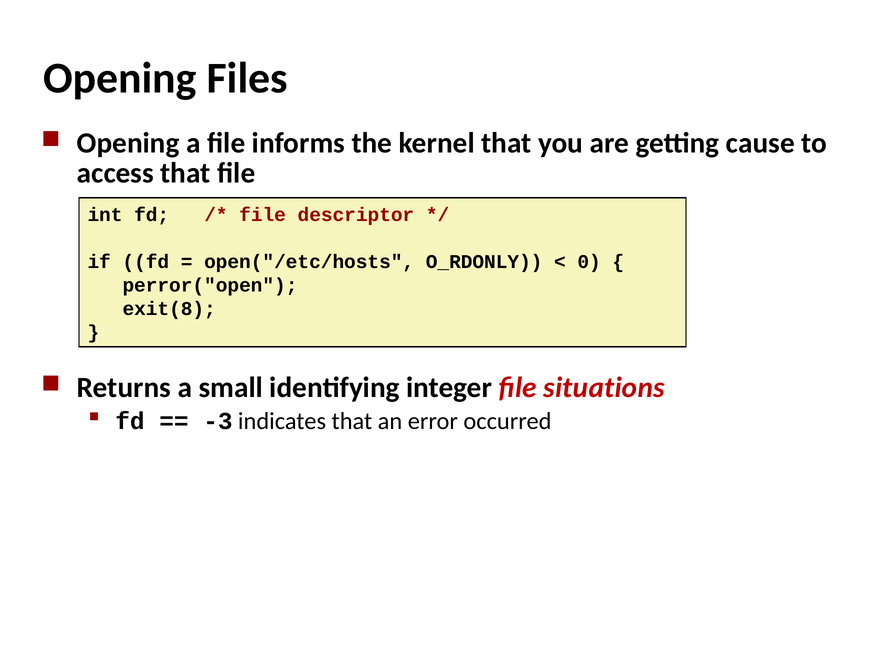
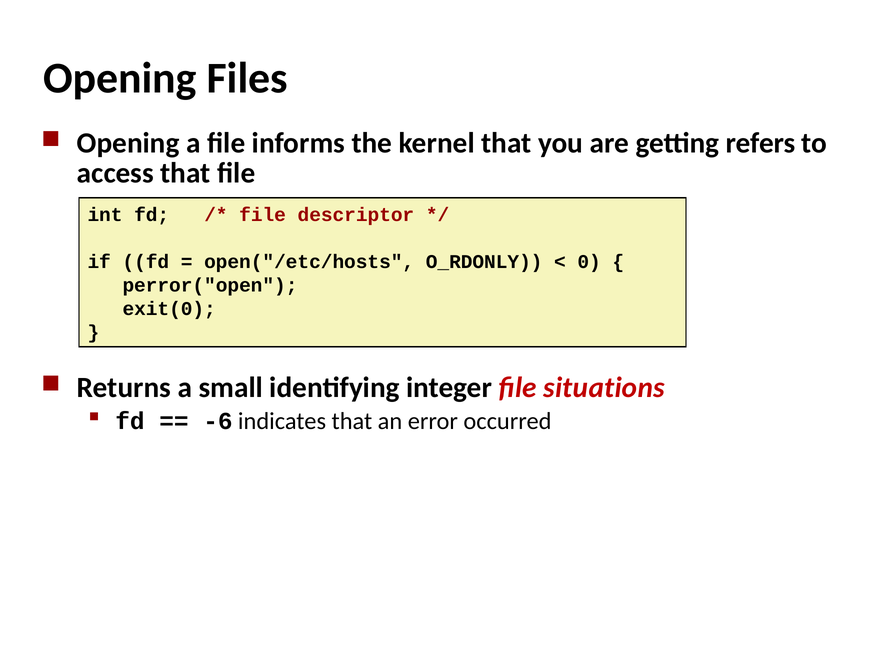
cause: cause -> refers (761, 143)
exit(8: exit(8 -> exit(0 (169, 309)
-3: -3 -> -6 (218, 421)
